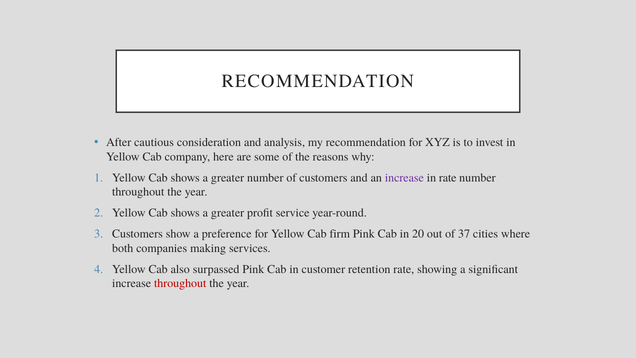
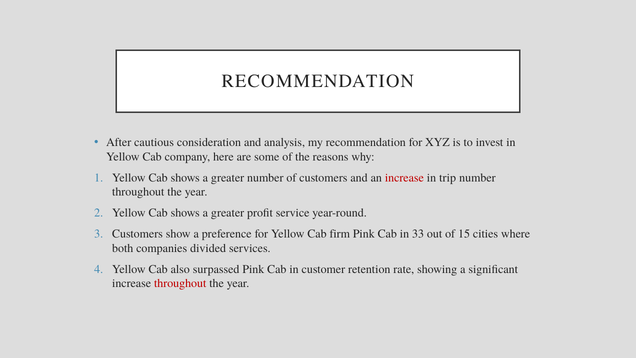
increase colour: purple -> red (404, 178)
in rate: rate -> trip (448, 178)
20: 20 -> 33 (418, 234)
37: 37 -> 15 (464, 234)
making: making -> divided (208, 248)
